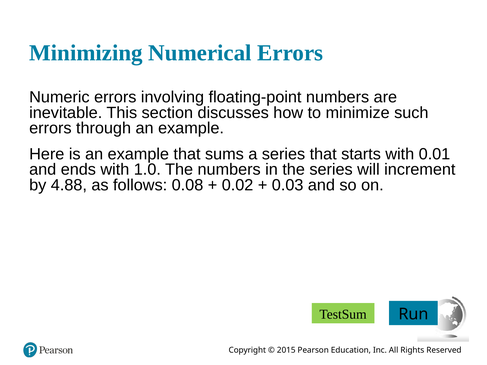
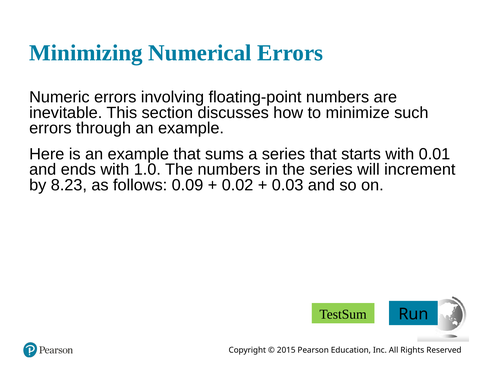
4.88: 4.88 -> 8.23 (69, 185)
0.08: 0.08 -> 0.09 (187, 185)
